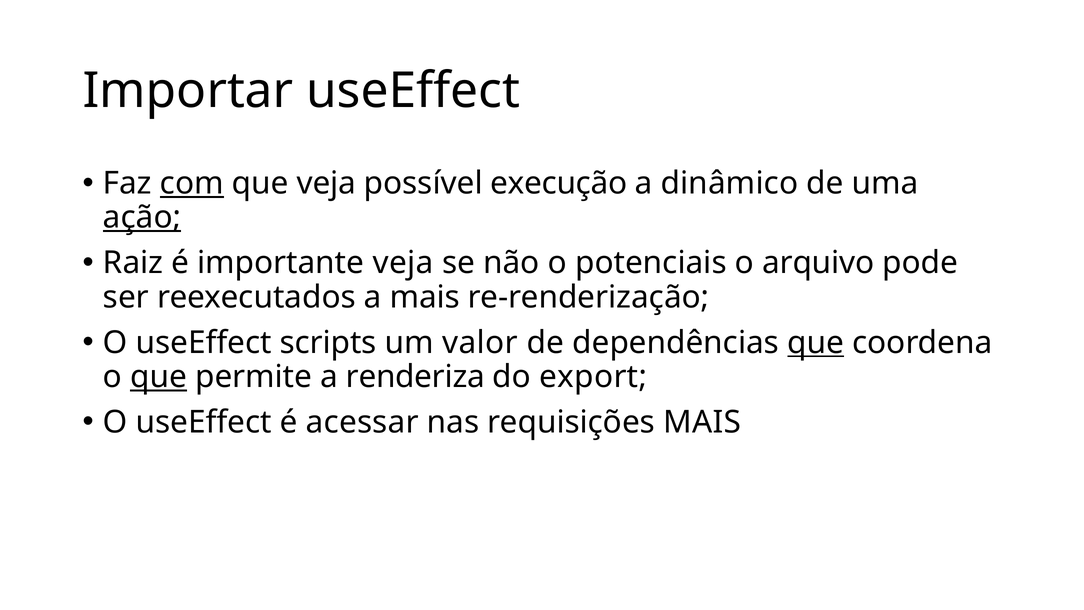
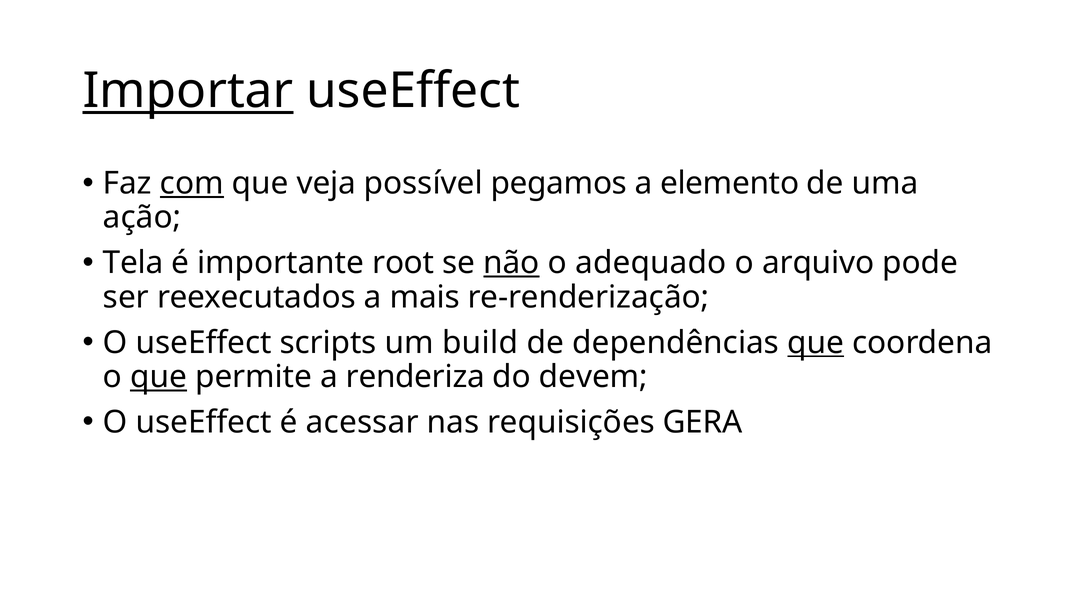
Importar underline: none -> present (188, 91)
execução: execução -> pegamos (559, 183)
dinâmico: dinâmico -> elemento (730, 183)
ação underline: present -> none (142, 217)
Raiz: Raiz -> Tela (133, 263)
importante veja: veja -> root (403, 263)
não underline: none -> present (511, 263)
potenciais: potenciais -> adequado (651, 263)
valor: valor -> build (480, 342)
export: export -> devem (593, 377)
requisições MAIS: MAIS -> GERA (702, 422)
